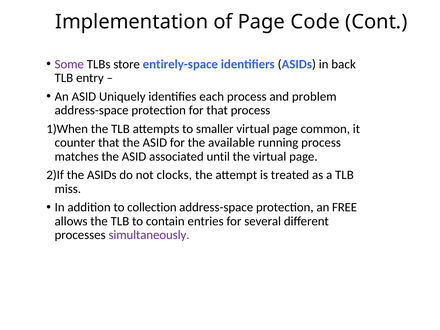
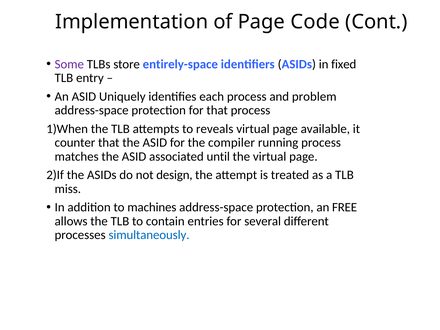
back: back -> fixed (344, 64)
smaller: smaller -> reveals (215, 129)
common: common -> available (325, 129)
available: available -> compiler (232, 143)
clocks: clocks -> design (174, 175)
collection: collection -> machines (152, 207)
simultaneously colour: purple -> blue (149, 235)
